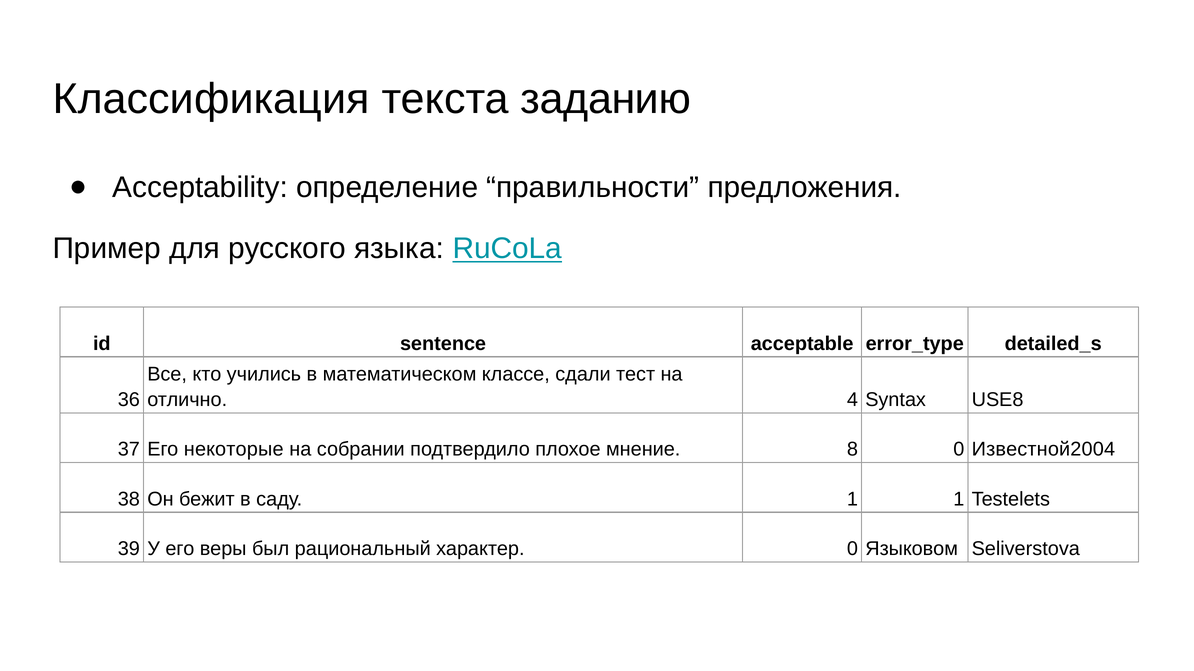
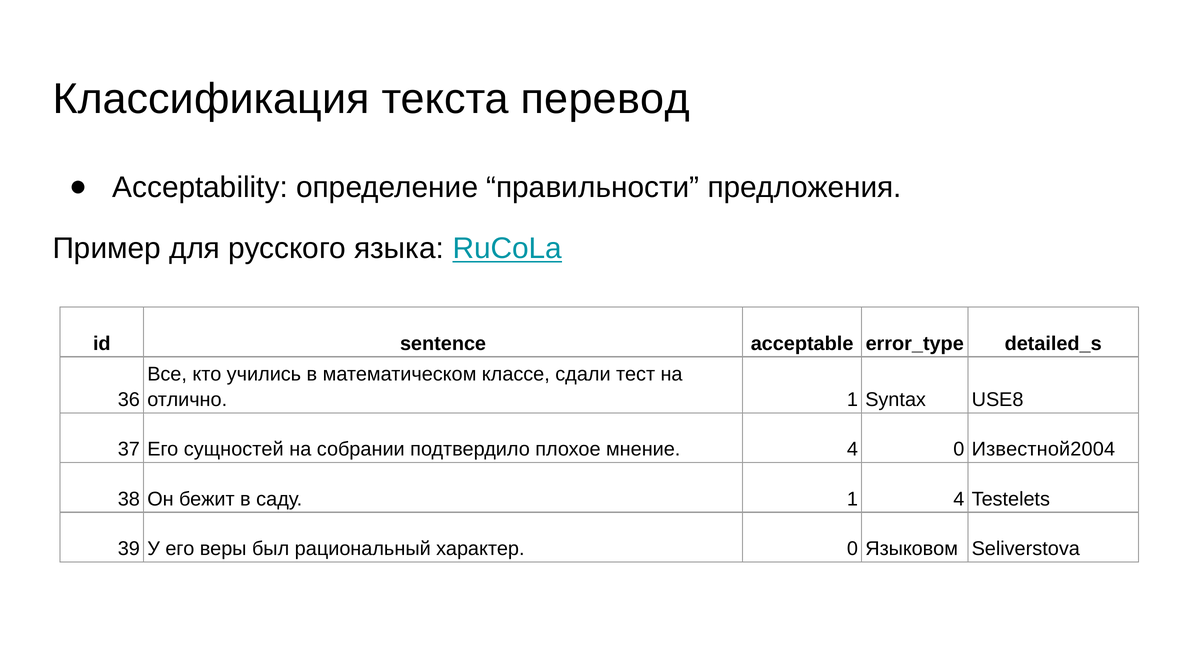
заданию: заданию -> перевод (605, 99)
отлично 4: 4 -> 1 (853, 400)
некоторые: некоторые -> сущностей (234, 450)
мнение 8: 8 -> 4 (853, 450)
1 1: 1 -> 4 (959, 500)
